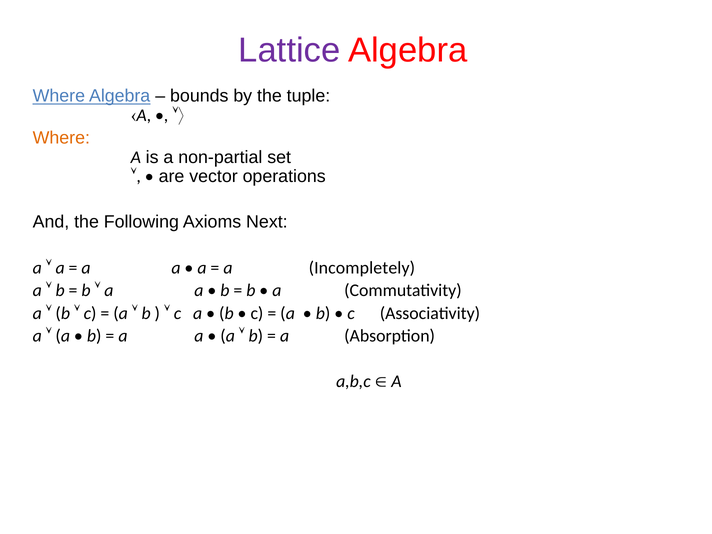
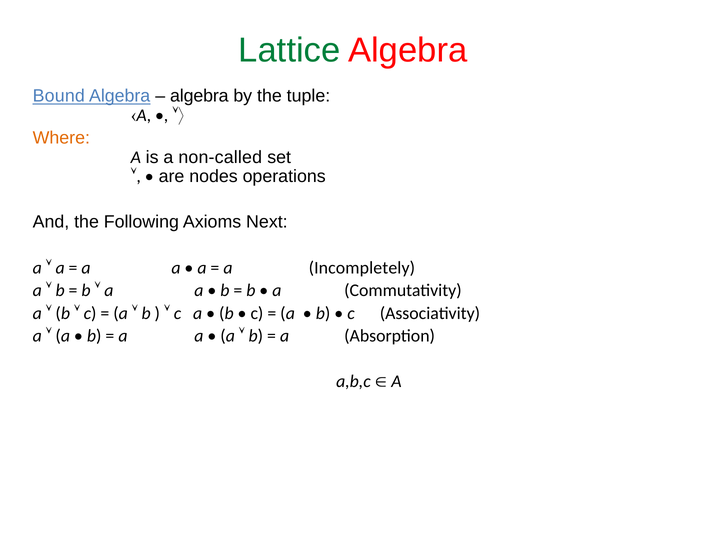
Lattice colour: purple -> green (289, 50)
Where: Where -> Bound (59, 96)
bounds: bounds -> algebra (199, 96)
non-partial: non-partial -> non-called (220, 157)
vector: vector -> nodes (214, 177)
